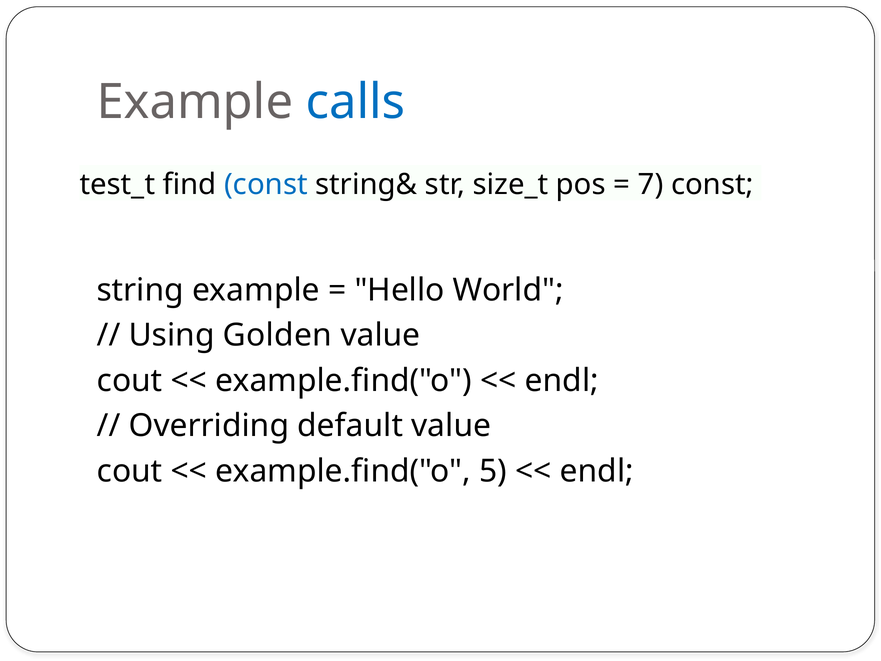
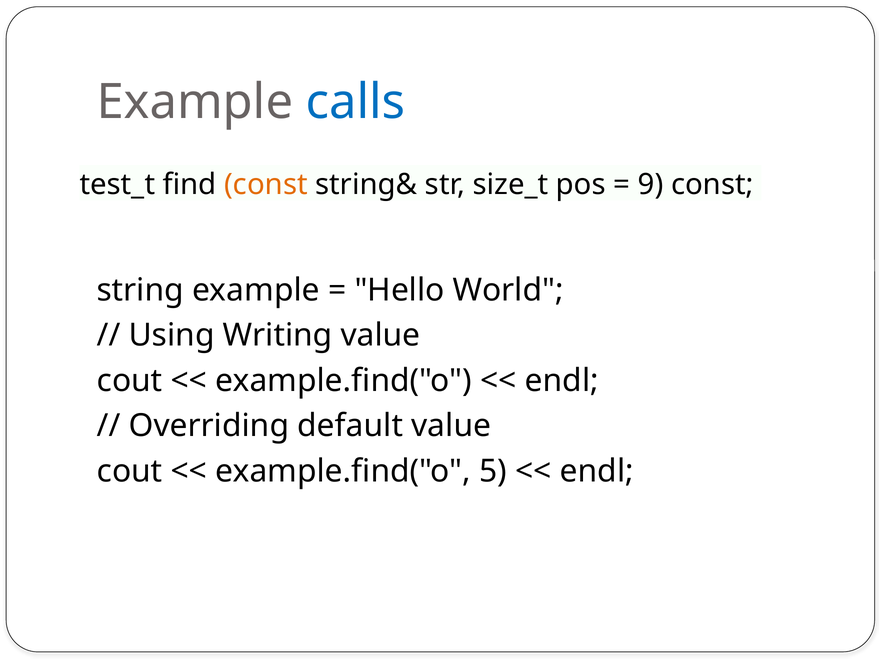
const colour: blue -> orange (266, 185)
7: 7 -> 9 (651, 185)
Golden: Golden -> Writing (278, 335)
